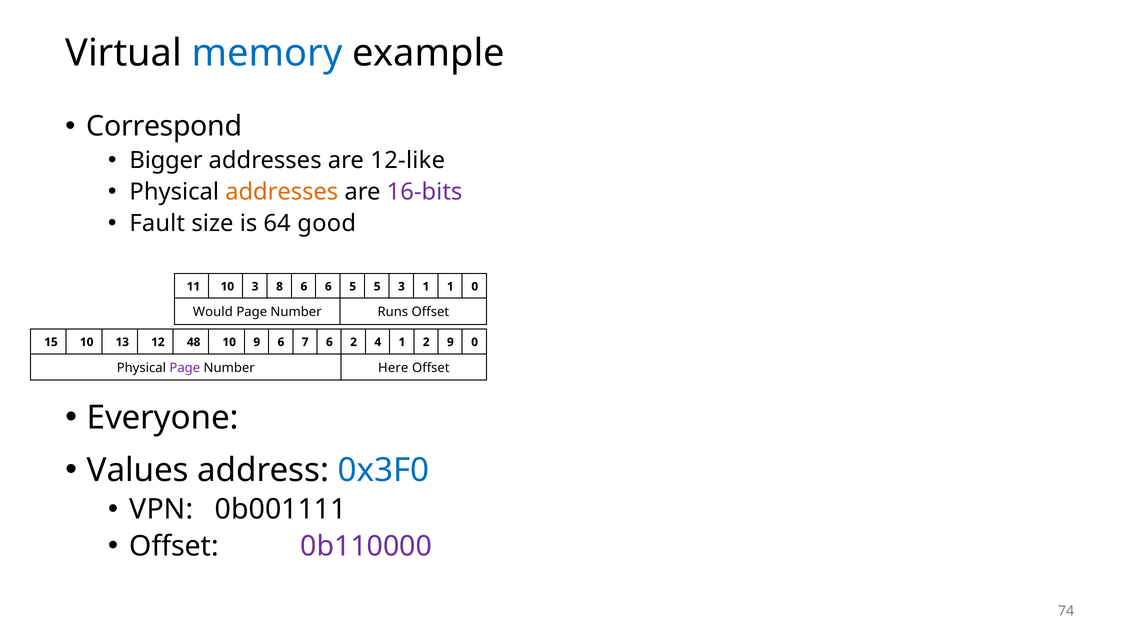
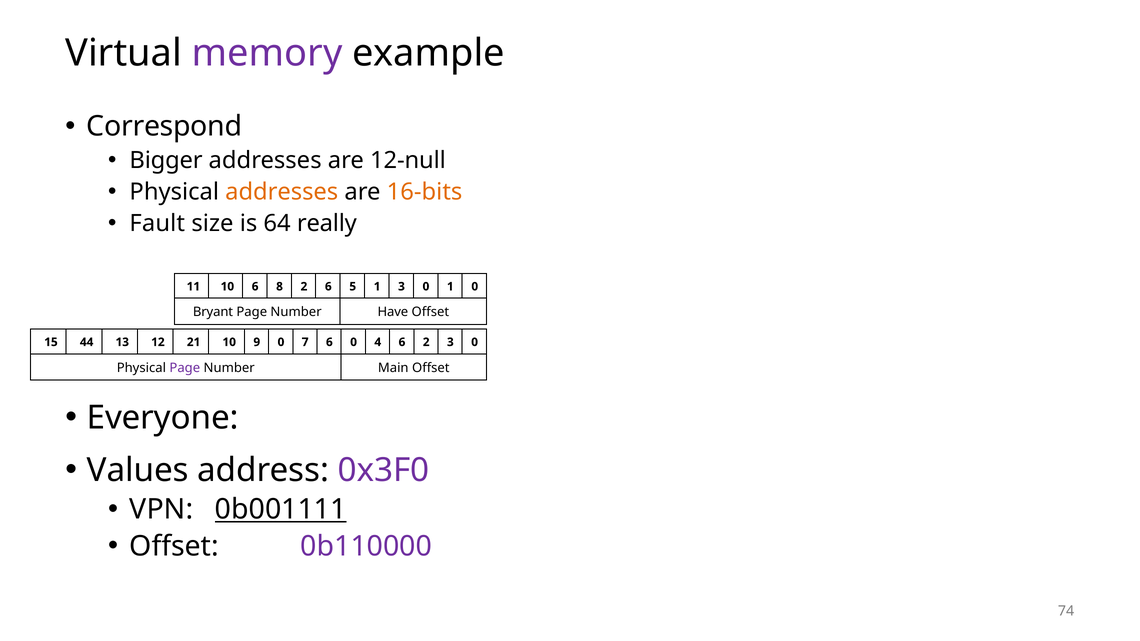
memory colour: blue -> purple (267, 53)
12-like: 12-like -> 12-null (408, 161)
16-bits colour: purple -> orange (425, 192)
good: good -> really (327, 224)
10 3: 3 -> 6 (255, 287)
8 6: 6 -> 2 (304, 287)
5 5: 5 -> 1 (377, 287)
1: 1 -> 0 (426, 287)
Would: Would -> Bryant (213, 312)
Runs: Runs -> Have (393, 312)
15 10: 10 -> 44 (87, 342)
48: 48 -> 21 (194, 342)
9 6: 6 -> 0 (281, 342)
6 2: 2 -> 0 (354, 342)
4 1: 1 -> 6 (402, 342)
2 9: 9 -> 3 (450, 342)
Here: Here -> Main (393, 368)
0x3F0 colour: blue -> purple (384, 470)
0b001111 underline: none -> present (281, 510)
